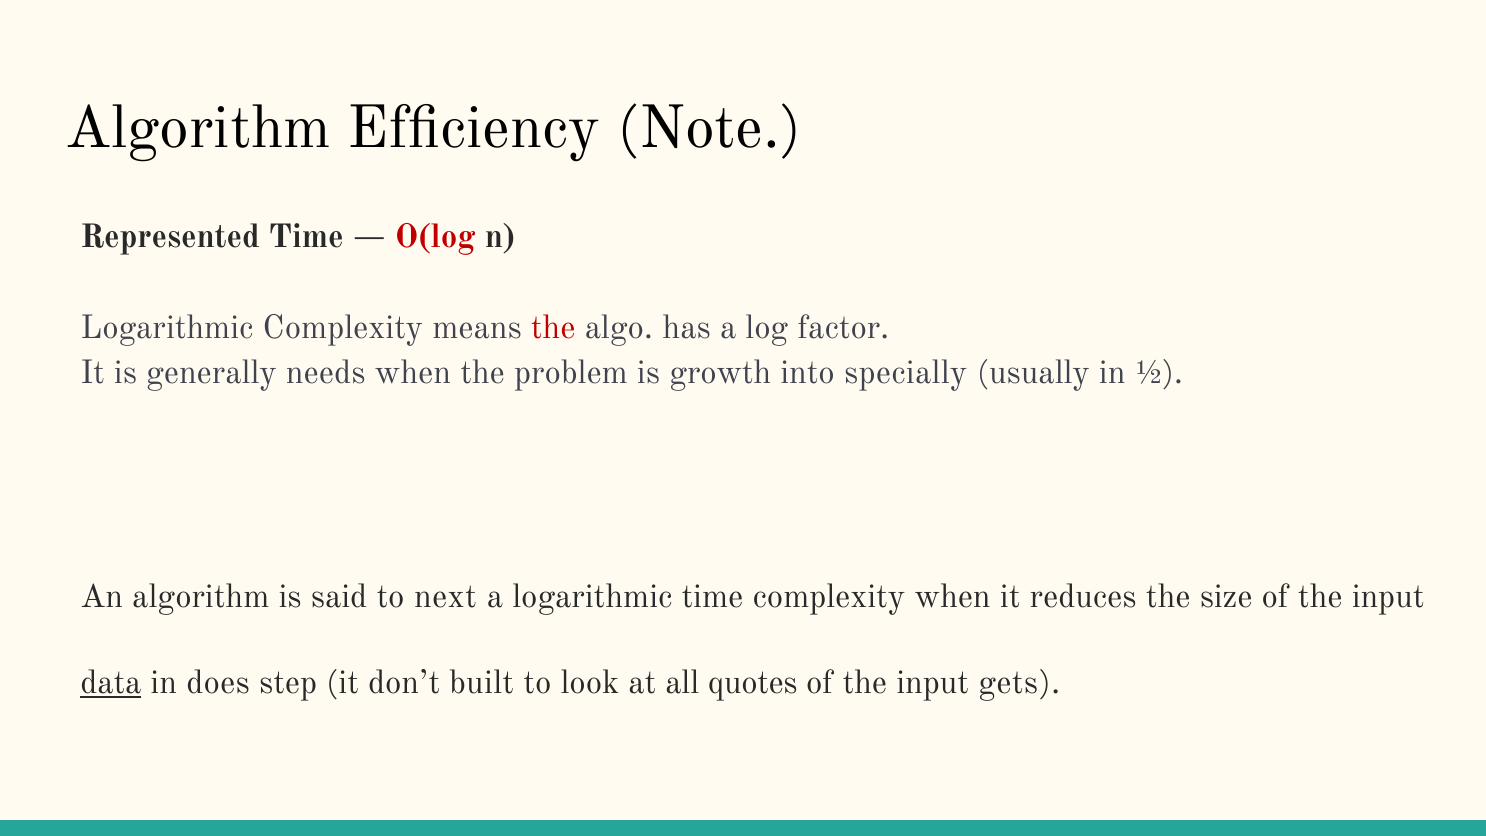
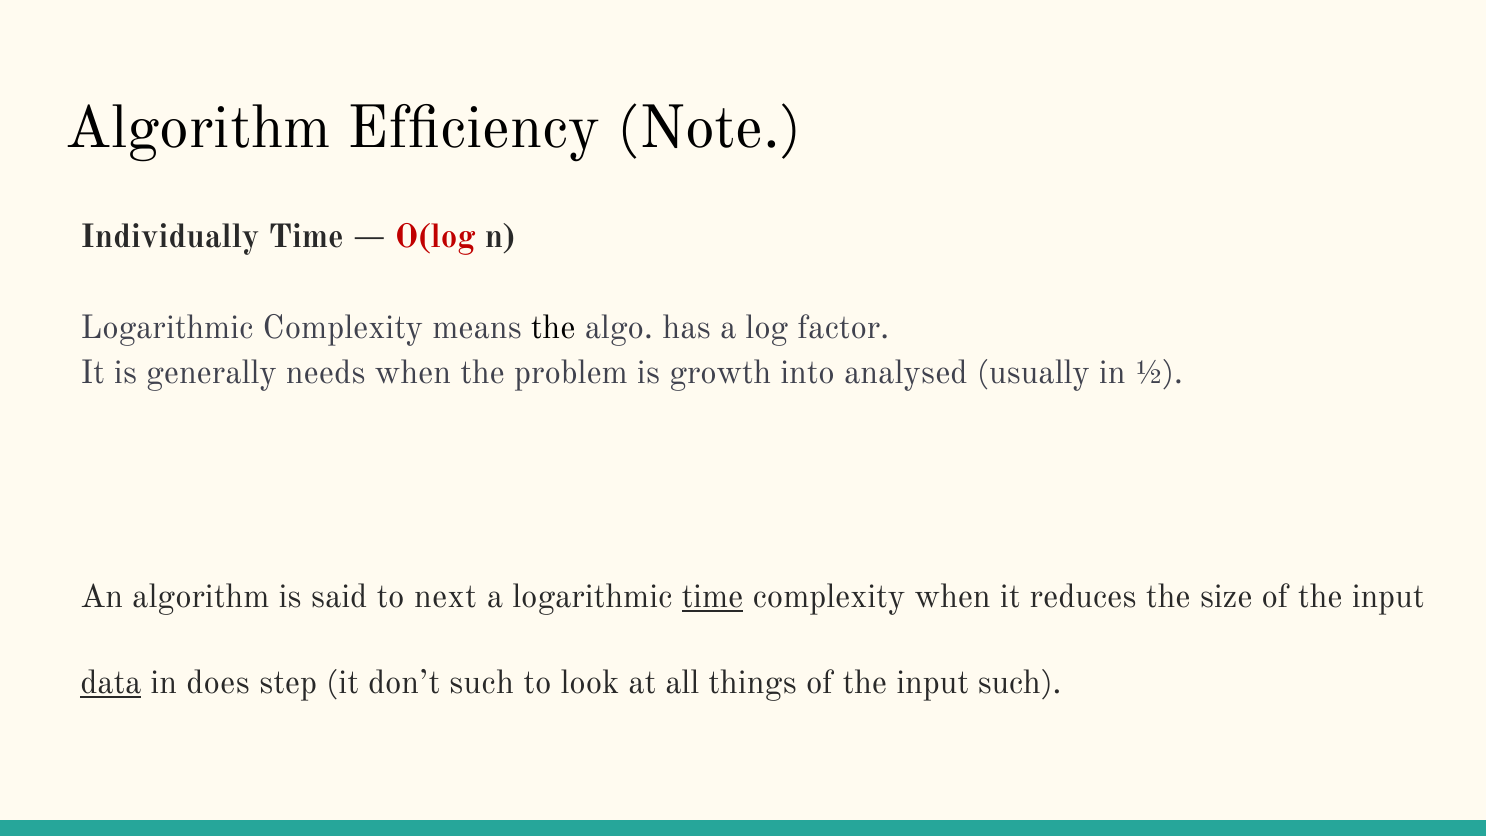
Represented: Represented -> Individually (170, 236)
the colour: red -> black (553, 327)
specially: specially -> analysed (906, 373)
time underline: none -> present (713, 597)
don’t built: built -> such (482, 683)
quotes: quotes -> things (753, 683)
input gets: gets -> such (1020, 683)
